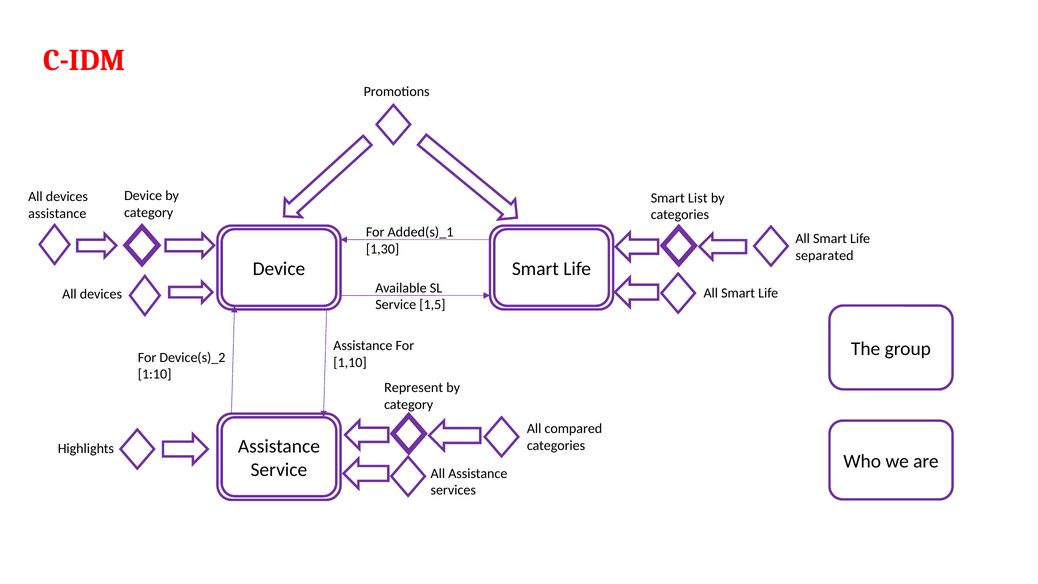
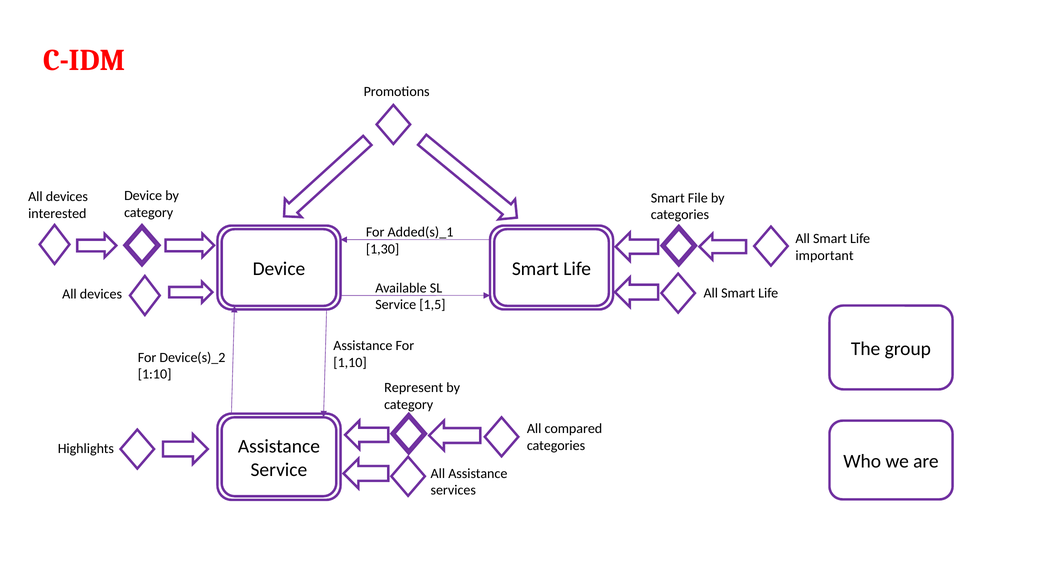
List: List -> File (698, 198)
assistance: assistance -> interested (57, 214)
separated: separated -> important (825, 256)
